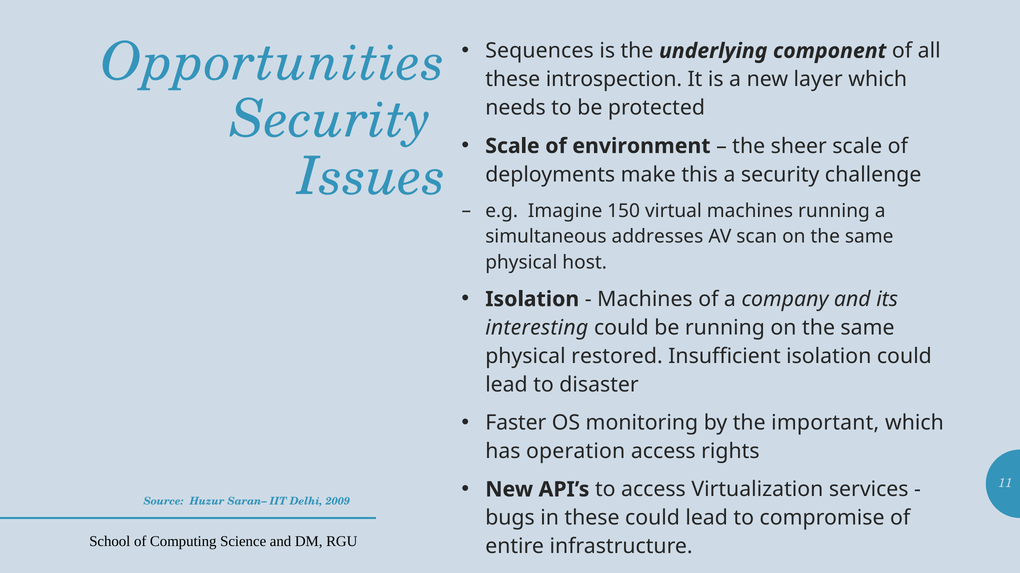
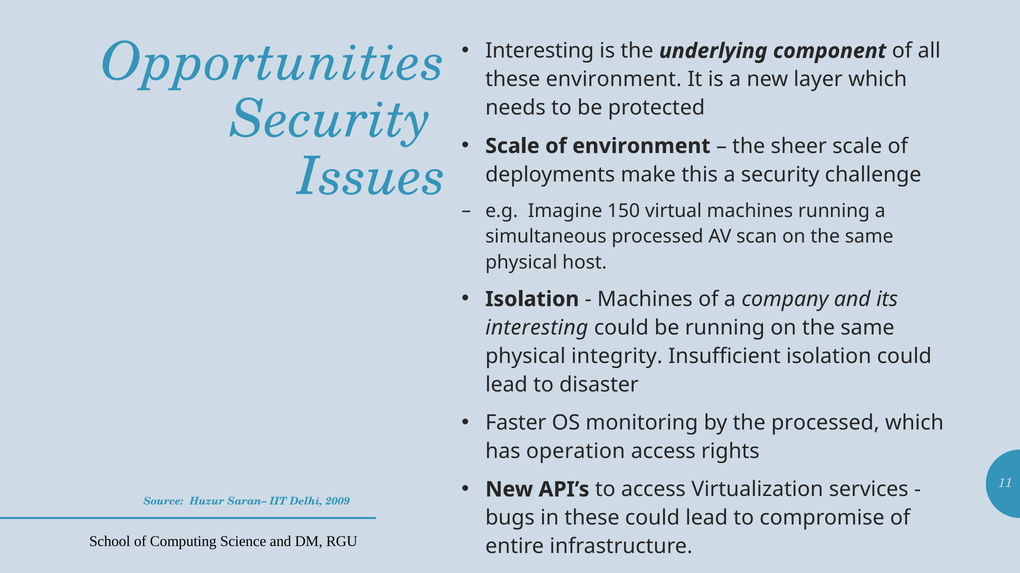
Sequences: Sequences -> Interesting (540, 51)
these introspection: introspection -> environment (614, 80)
simultaneous addresses: addresses -> processed (658, 237)
restored: restored -> integrity (617, 357)
the important: important -> processed (825, 423)
